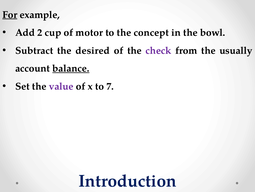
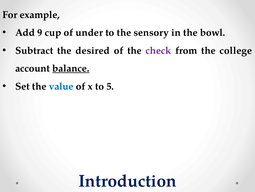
For underline: present -> none (10, 15)
2: 2 -> 9 (40, 33)
motor: motor -> under (89, 33)
concept: concept -> sensory (151, 33)
usually: usually -> college (236, 50)
value colour: purple -> blue (61, 86)
7: 7 -> 5 (110, 86)
